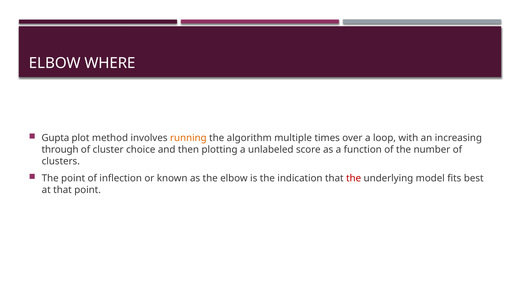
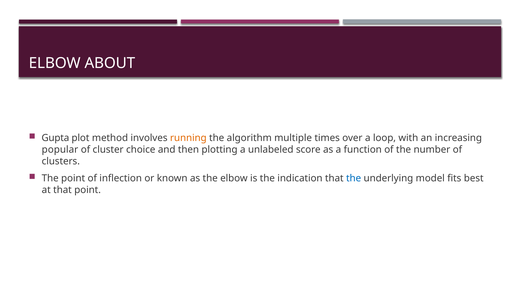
WHERE: WHERE -> ABOUT (110, 63)
through: through -> popular (60, 149)
the colour: red -> blue (354, 178)
